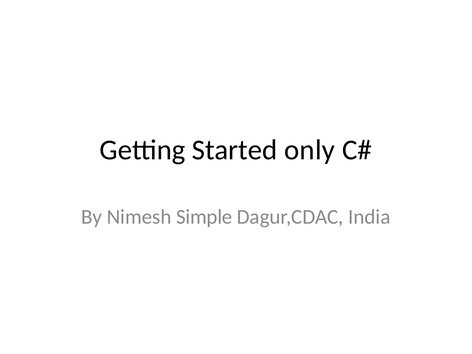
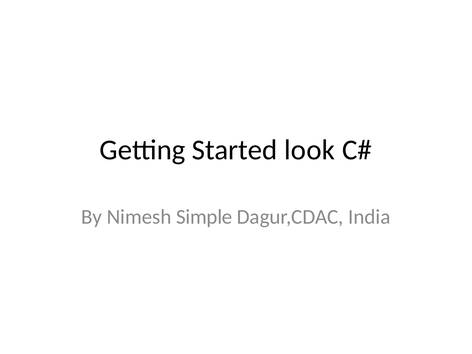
only: only -> look (310, 150)
